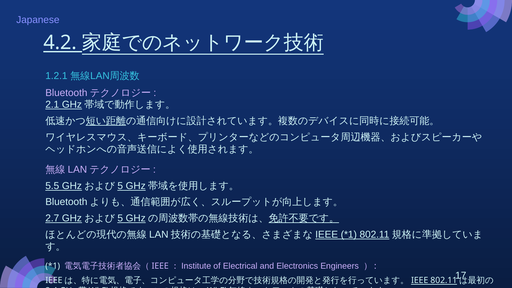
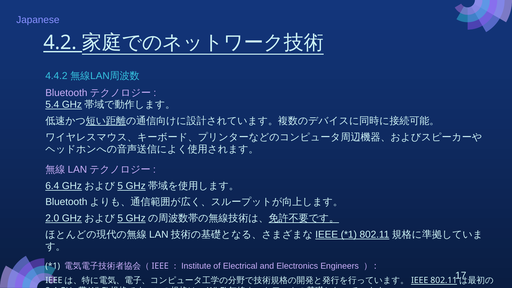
1.2.1: 1.2.1 -> 4.4.2 (56, 76)
2.1: 2.1 -> 5.4 (52, 105)
5.5: 5.5 -> 6.4 (52, 186)
2.7: 2.7 -> 2.0 (52, 218)
